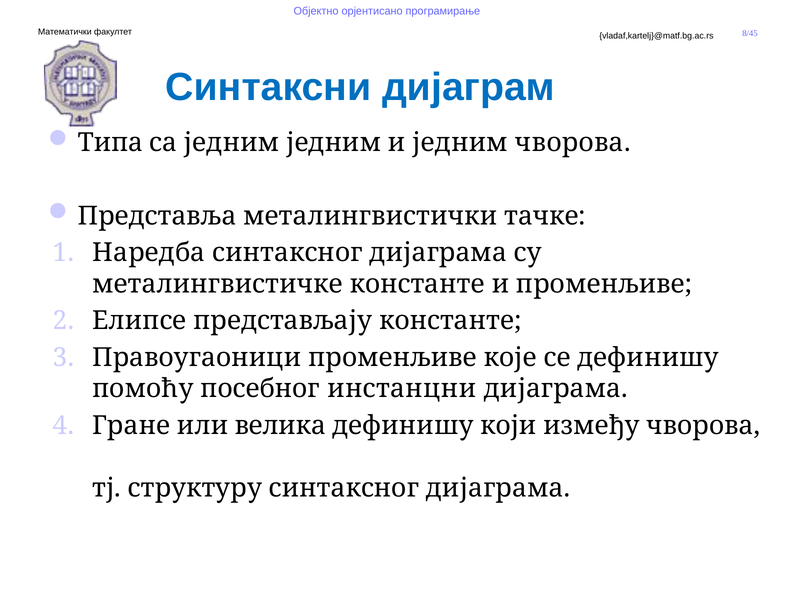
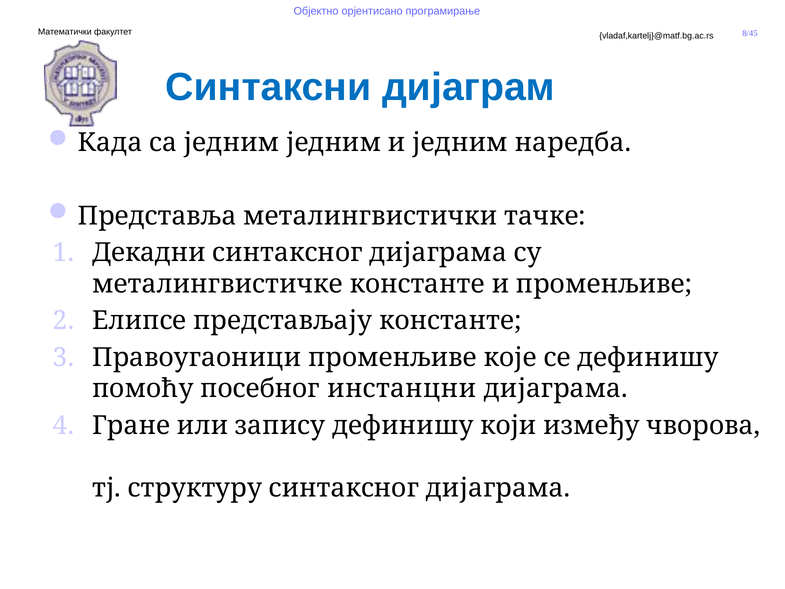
Типа: Типа -> Када (110, 143)
једним чворова: чворова -> наредба (573, 143)
Наредба: Наредба -> Декадни (149, 253)
велика: велика -> запису (280, 425)
